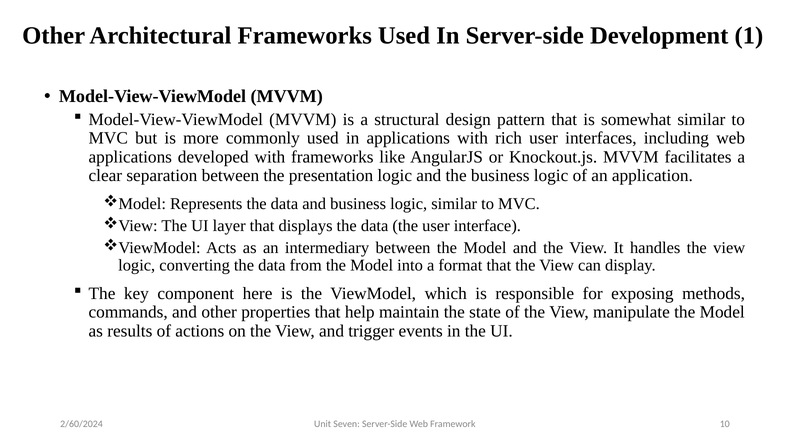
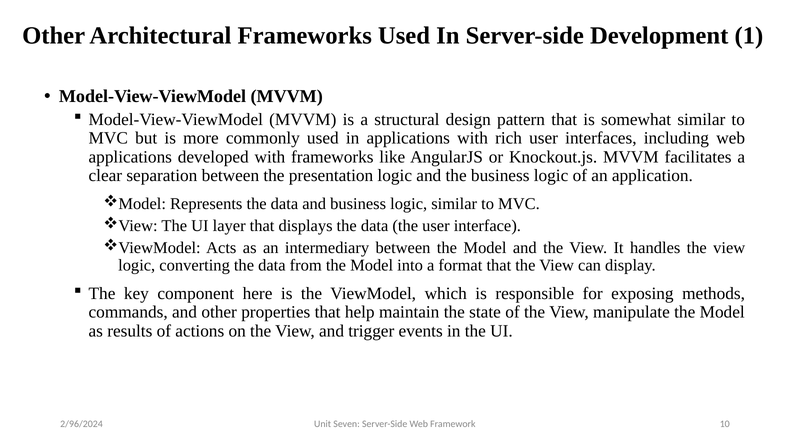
2/60/2024: 2/60/2024 -> 2/96/2024 (82, 424)
